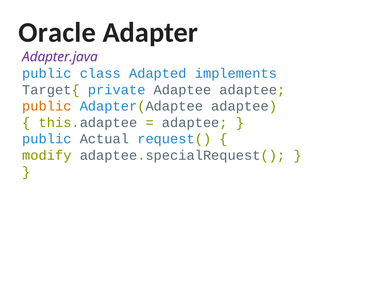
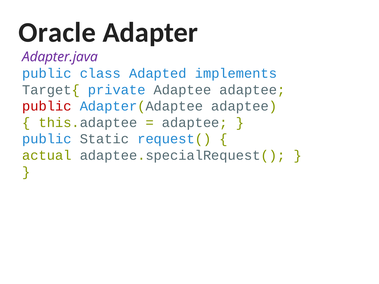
public colour: orange -> red (47, 106)
Actual: Actual -> Static (104, 139)
modify: modify -> actual (47, 156)
